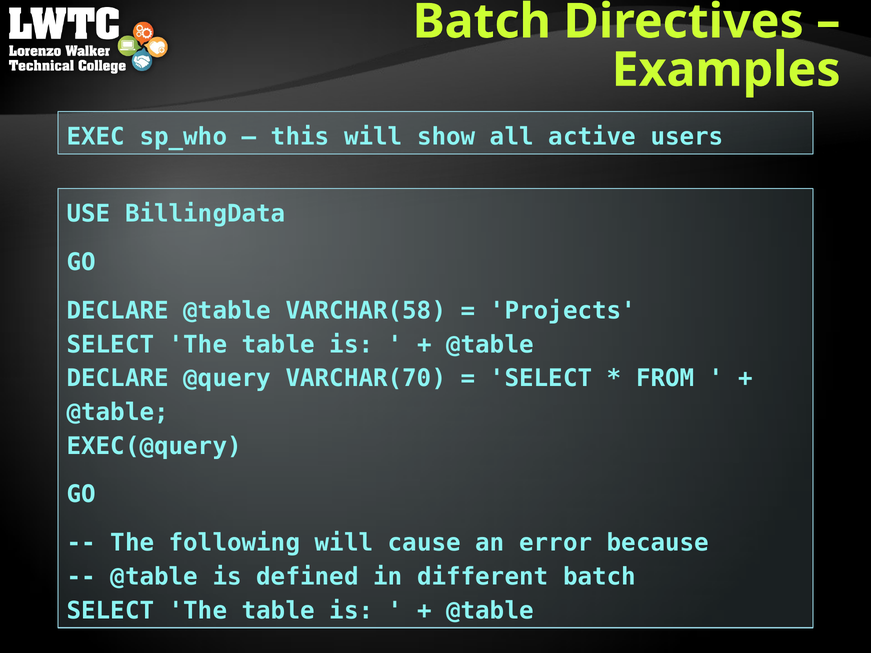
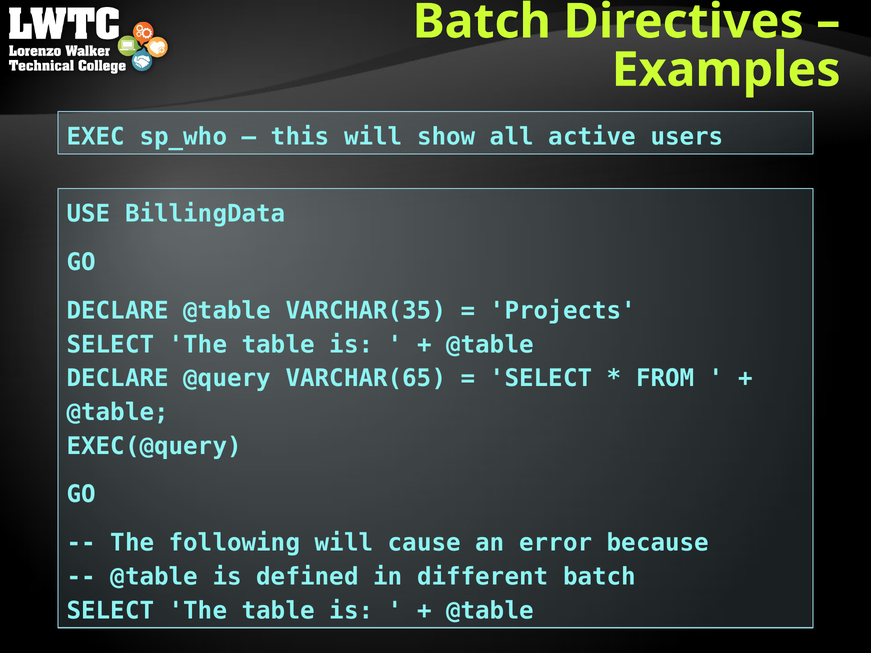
VARCHAR(58: VARCHAR(58 -> VARCHAR(35 (366, 311)
VARCHAR(70: VARCHAR(70 -> VARCHAR(65 (366, 379)
